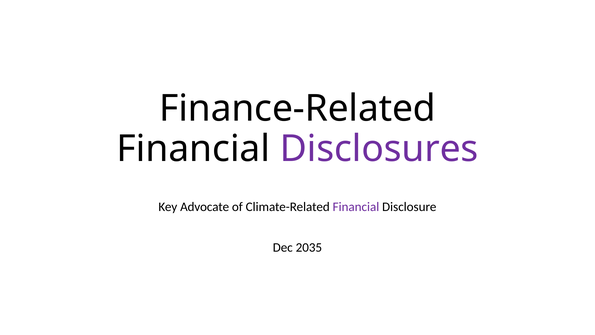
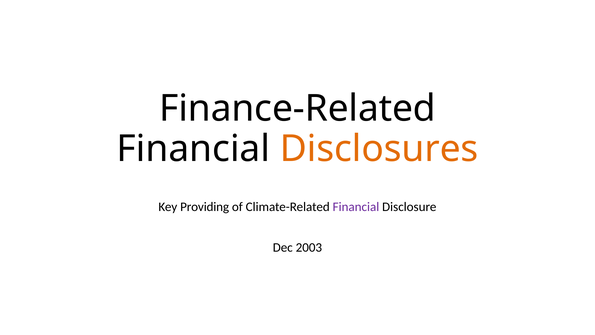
Disclosures colour: purple -> orange (379, 149)
Advocate: Advocate -> Providing (205, 207)
2035: 2035 -> 2003 (309, 247)
